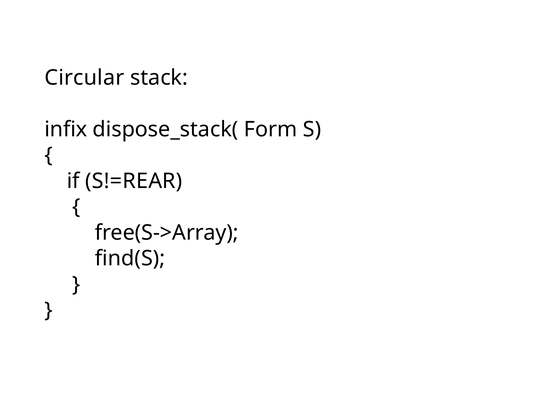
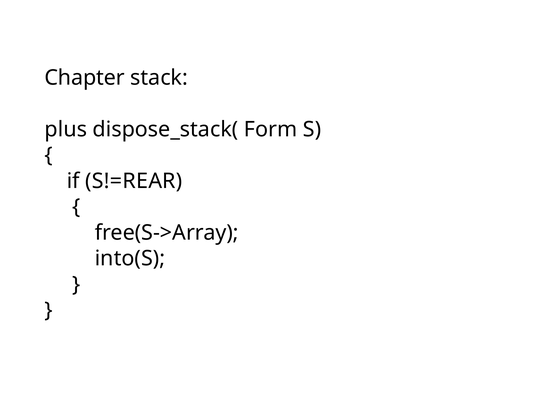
Circular: Circular -> Chapter (85, 78)
infix: infix -> plus (66, 129)
find(S: find(S -> into(S (130, 259)
